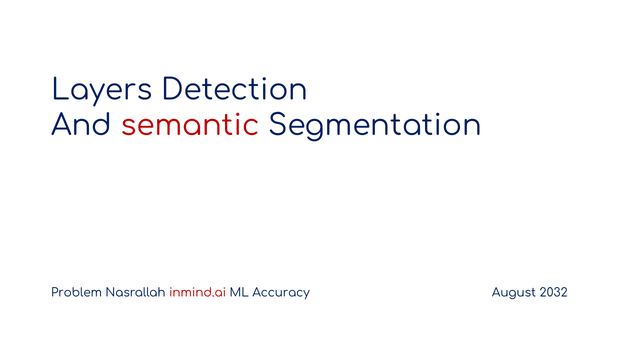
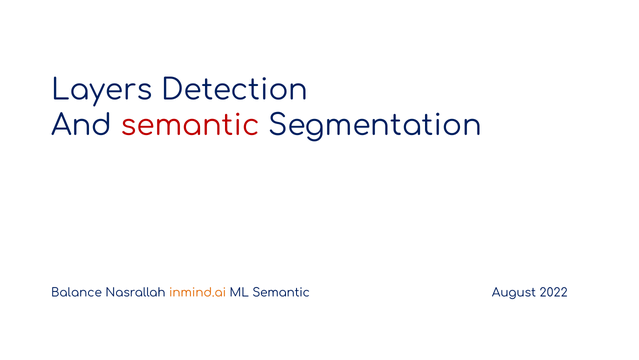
Problem: Problem -> Balance (76, 292)
inmind.ai colour: red -> orange (198, 292)
ML Accuracy: Accuracy -> Semantic (281, 292)
2032: 2032 -> 2022 (554, 292)
